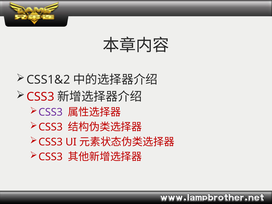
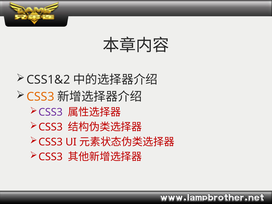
CSS3 colour: red -> orange (40, 97)
